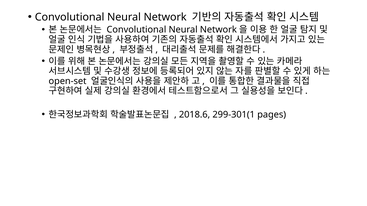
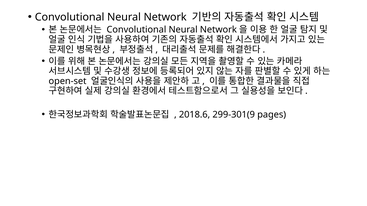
299-301(1: 299-301(1 -> 299-301(9 (234, 115)
